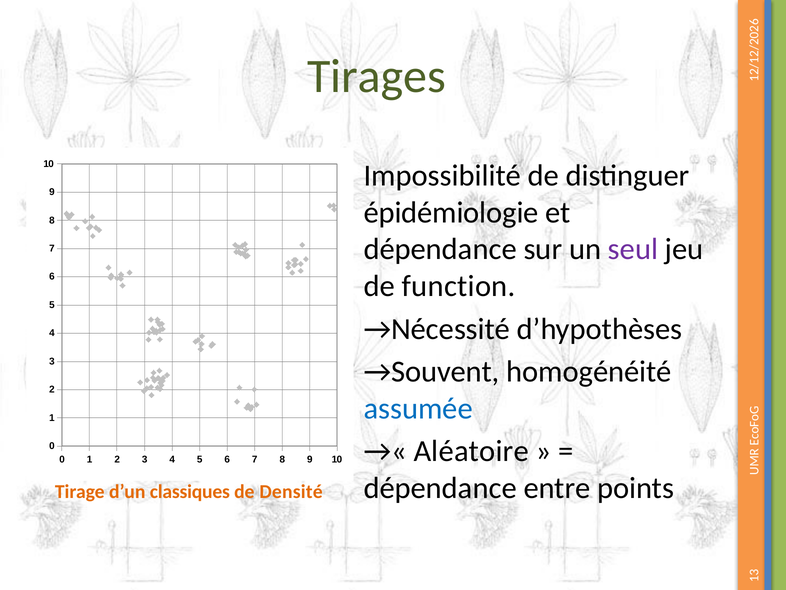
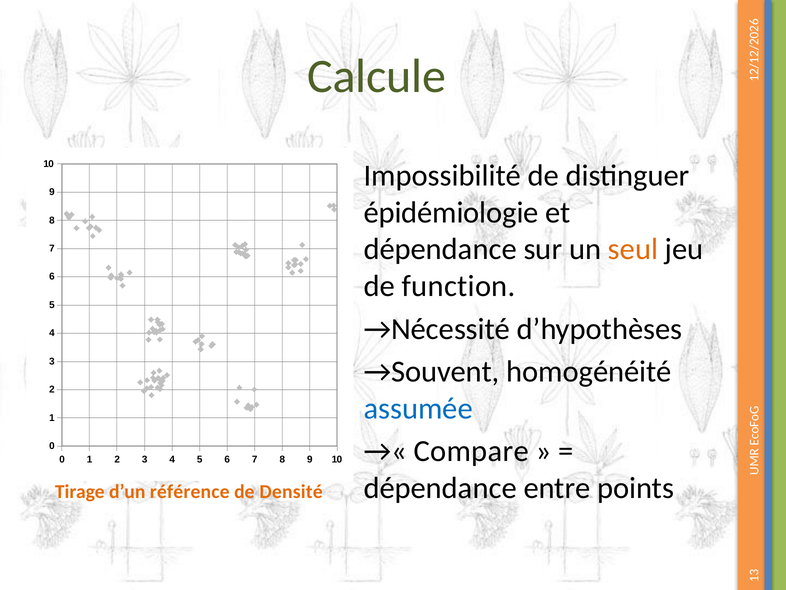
Tirages: Tirages -> Calcule (377, 76)
seul colour: purple -> orange (633, 249)
Aléatoire: Aléatoire -> Compare (471, 451)
classiques: classiques -> référence (190, 491)
